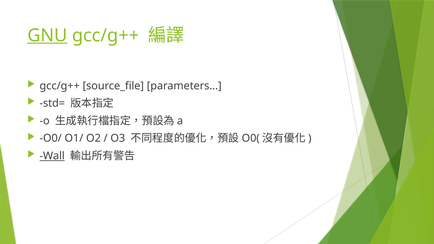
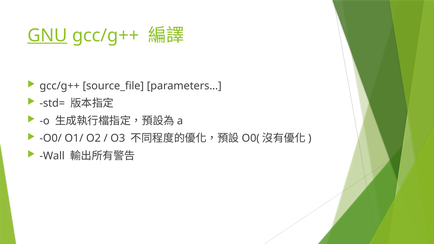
Wall underline: present -> none (52, 156)
